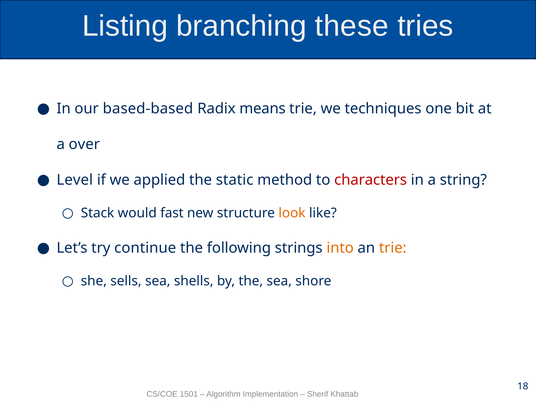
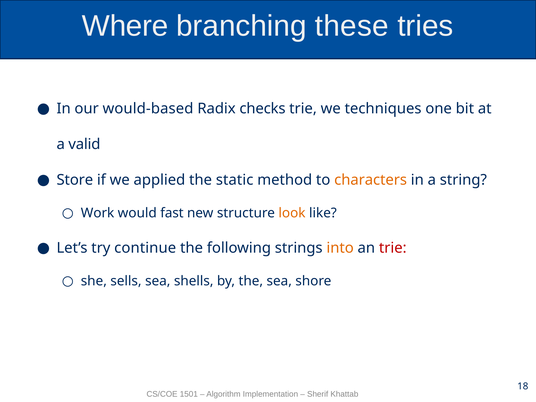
Listing: Listing -> Where (125, 26)
based-based: based-based -> would-based (148, 109)
means: means -> checks (262, 109)
over: over -> valid (84, 144)
Level: Level -> Store (75, 180)
characters colour: red -> orange (371, 180)
Stack: Stack -> Work (98, 213)
trie colour: orange -> red (393, 248)
